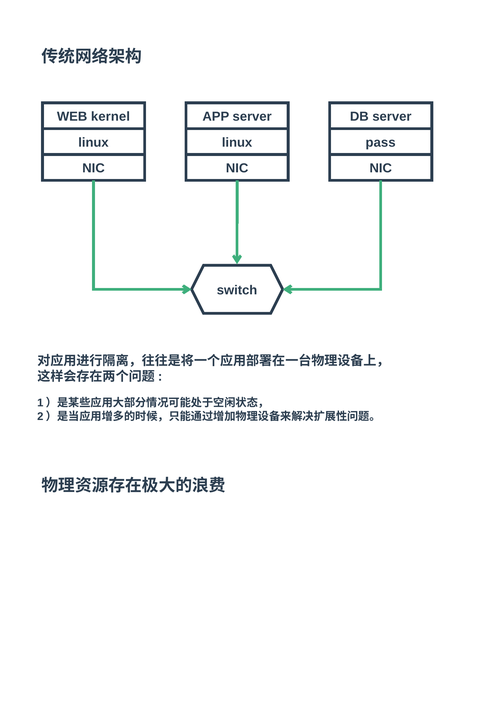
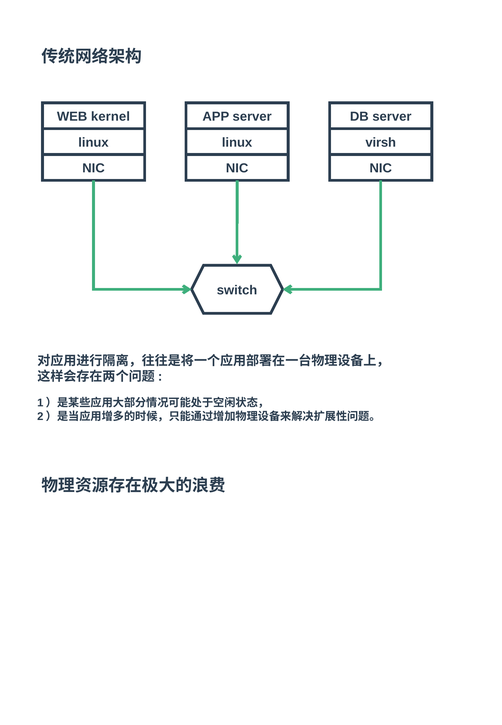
pass: pass -> virsh (381, 142)
